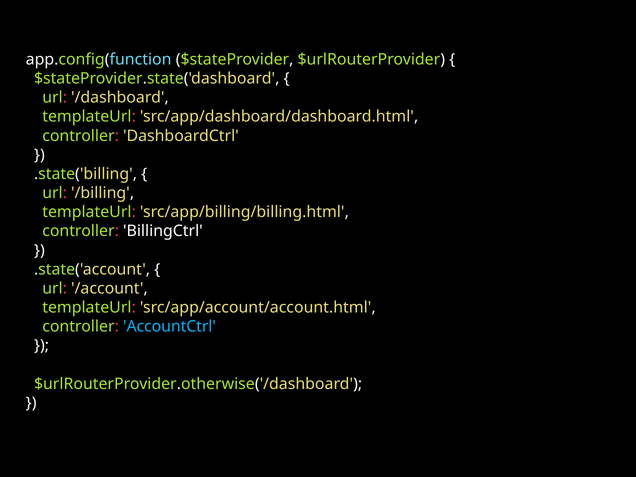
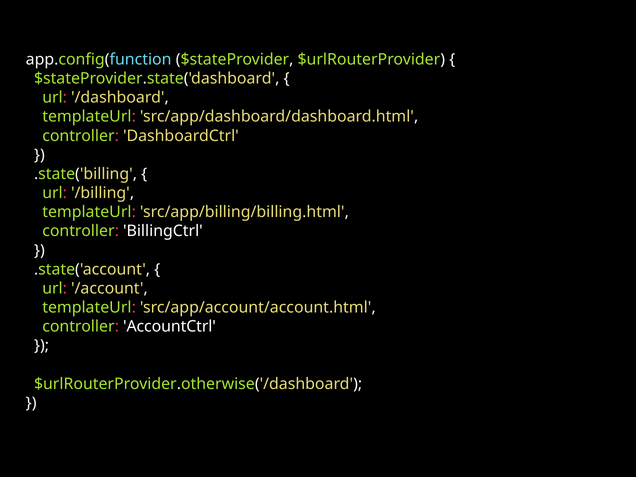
AccountCtrl colour: light blue -> white (169, 327)
